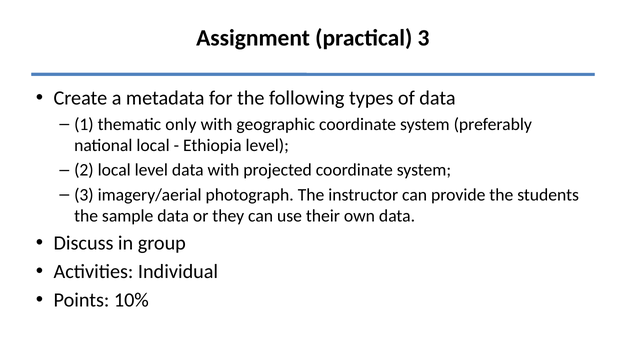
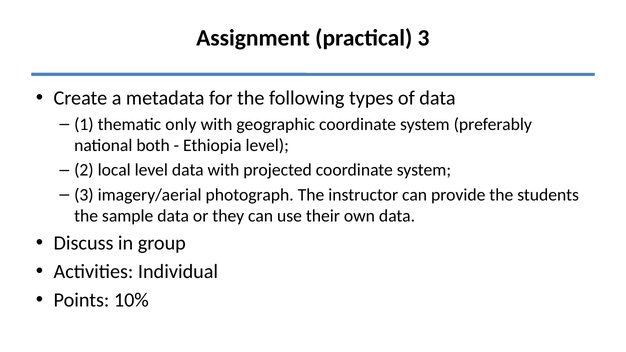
national local: local -> both (153, 145)
